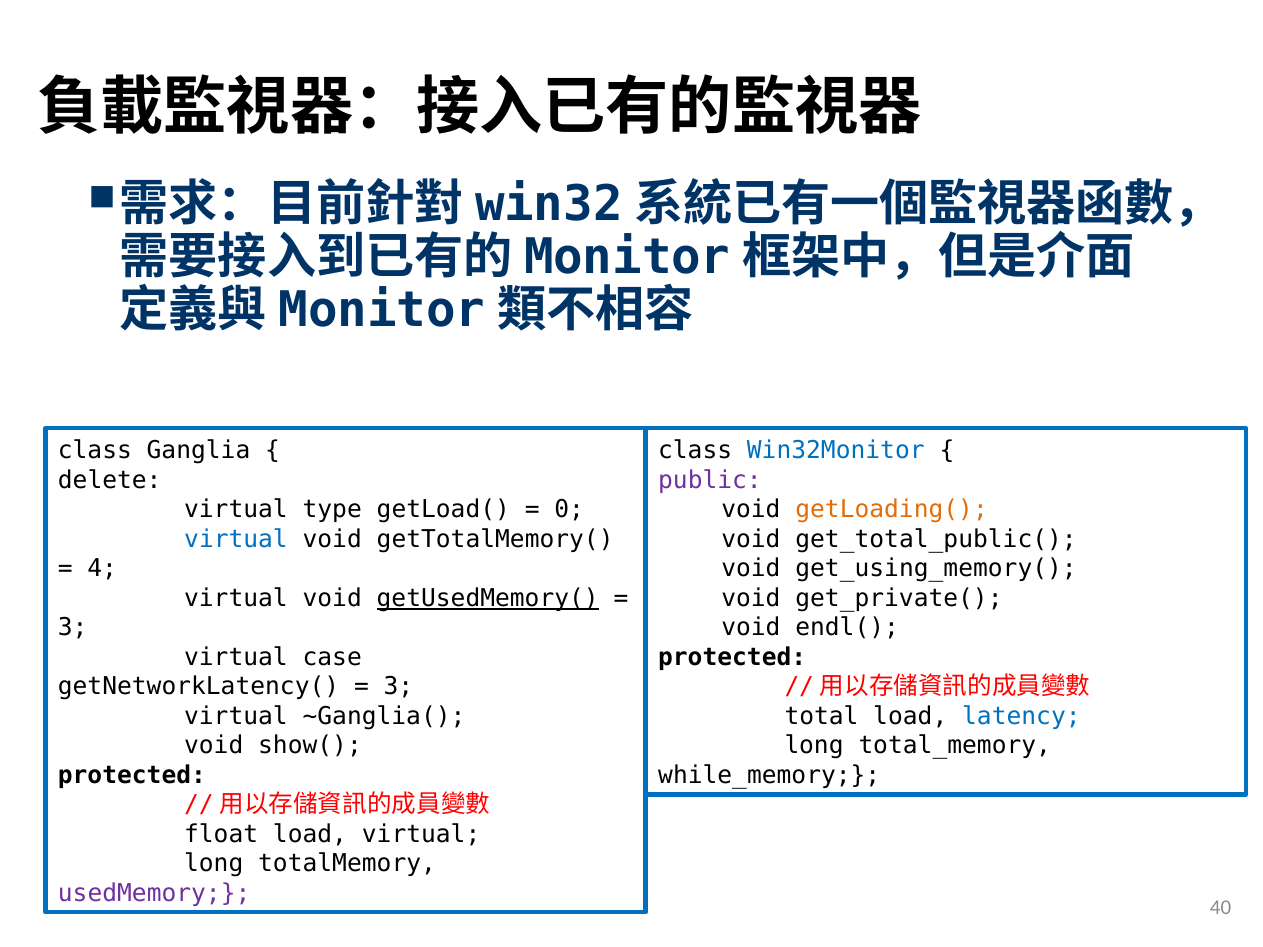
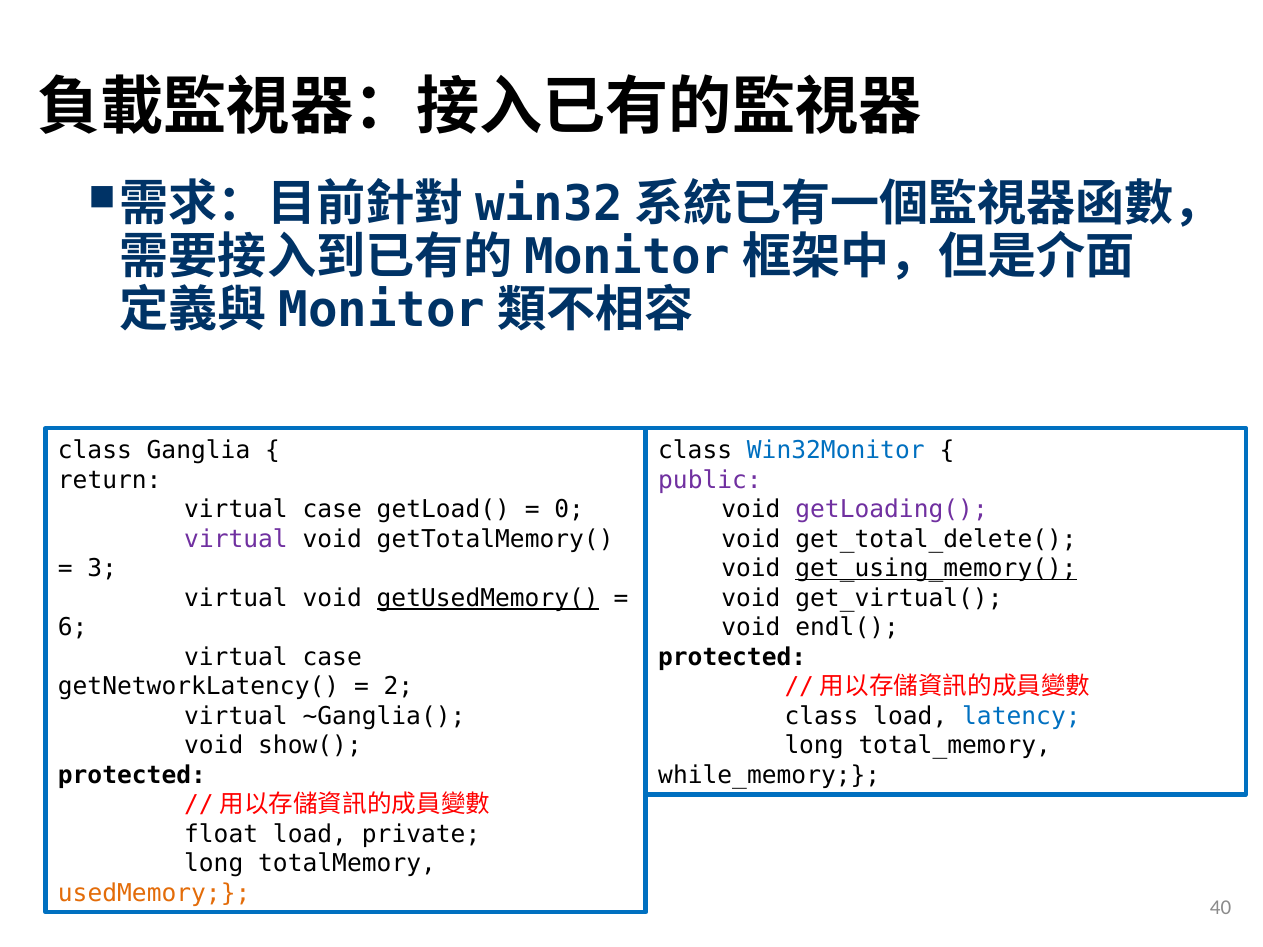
delete: delete -> return (110, 480)
type: type -> case (332, 510)
getLoading( colour: orange -> purple (892, 510)
virtual colour: blue -> purple (236, 539)
get_total_public(: get_total_public( -> get_total_delete( (936, 539)
4: 4 -> 3 (102, 569)
get_using_memory( underline: none -> present (936, 569)
get_private(: get_private( -> get_virtual( (899, 598)
3: 3 -> 6 (73, 628)
3: 3 -> 2 (398, 687)
total: total -> class (821, 716)
load virtual: virtual -> private (421, 834)
usedMemory colour: purple -> orange (154, 893)
